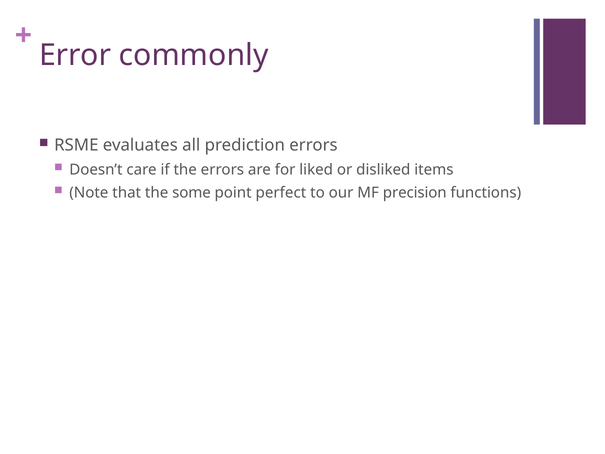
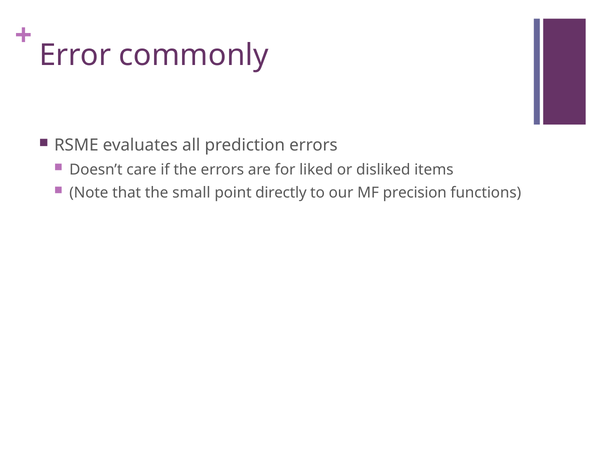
some: some -> small (191, 193)
perfect: perfect -> directly (281, 193)
